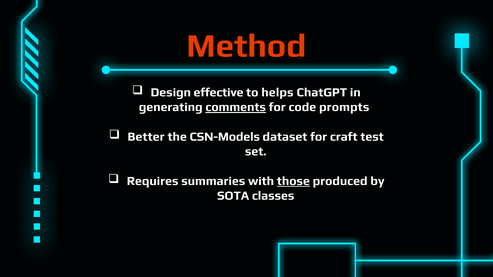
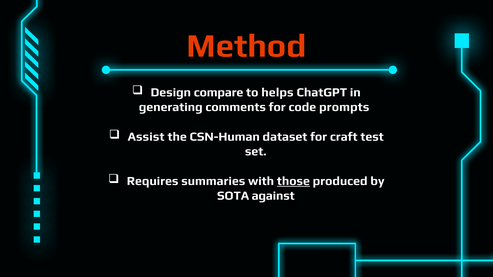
effective: effective -> compare (219, 93)
comments underline: present -> none (236, 107)
Better: Better -> Assist (146, 137)
CSN-Models: CSN-Models -> CSN-Human (225, 137)
classes: classes -> against (273, 196)
